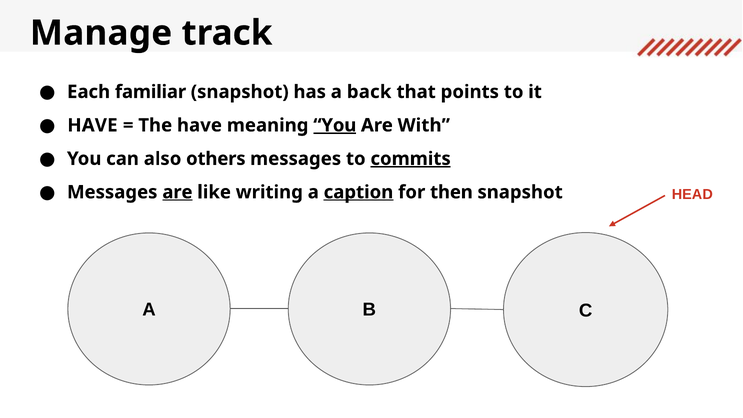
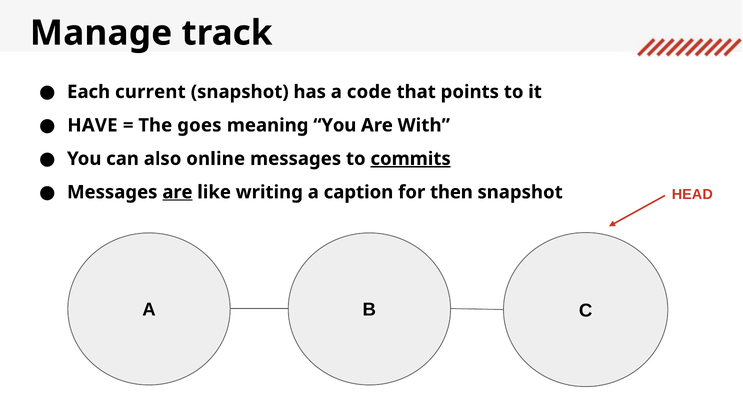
familiar: familiar -> current (150, 92)
back: back -> code (369, 92)
The have: have -> goes (199, 125)
You underline: present -> none (335, 125)
others: others -> online (216, 159)
caption underline: present -> none (358, 192)
